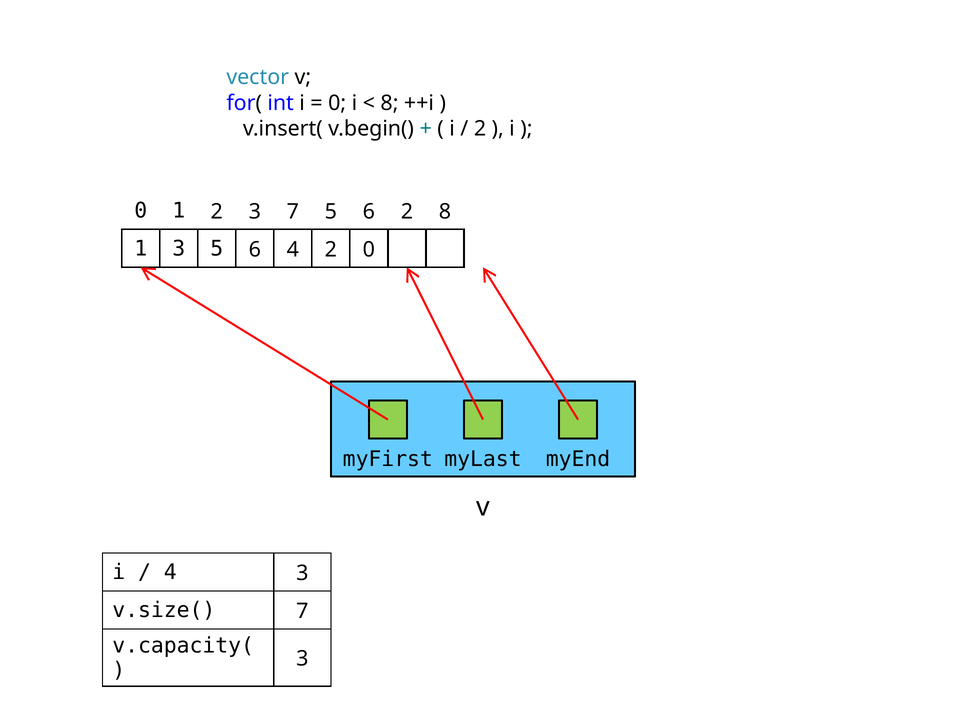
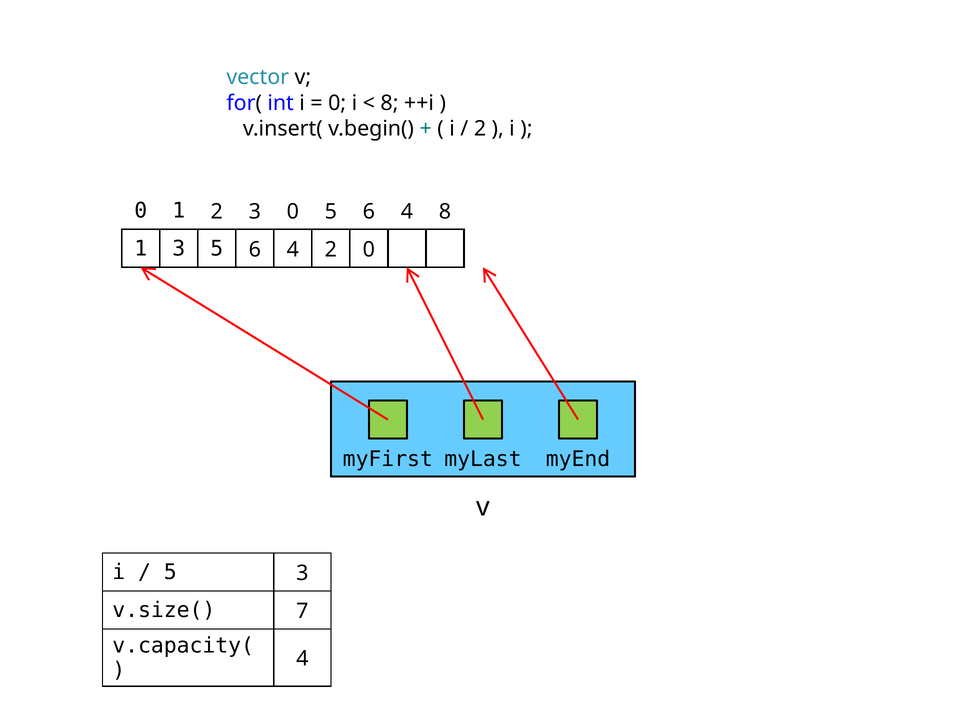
3 7: 7 -> 0 (293, 211)
2: 2 -> 4 (407, 211)
4: 4 -> 5 (170, 572)
3: 3 -> 4 (302, 658)
